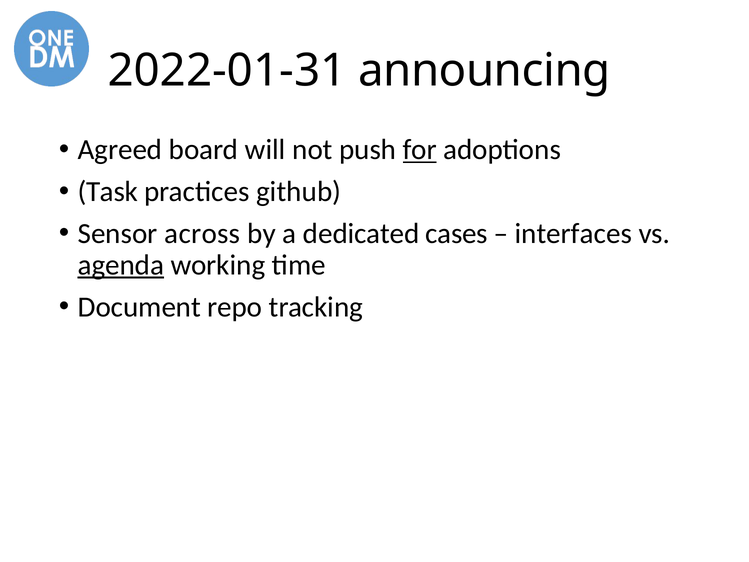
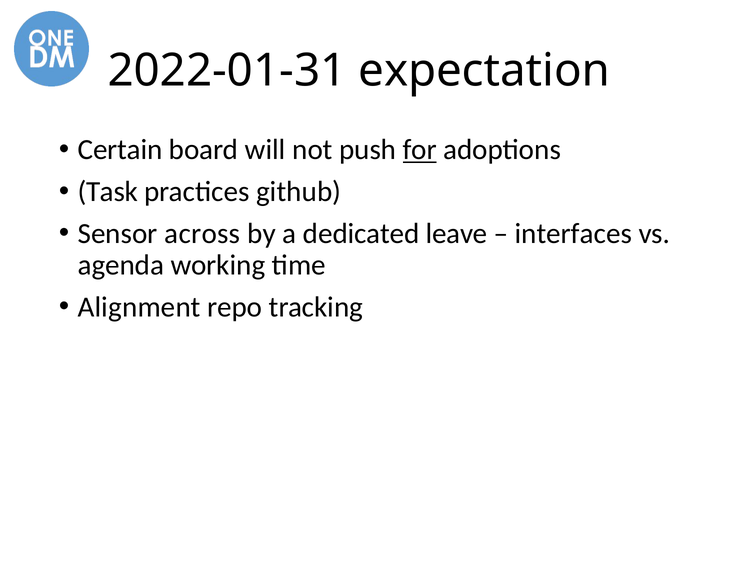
announcing: announcing -> expectation (484, 71)
Agreed: Agreed -> Certain (120, 150)
cases: cases -> leave (457, 233)
agenda underline: present -> none (121, 265)
Document: Document -> Alignment (139, 307)
